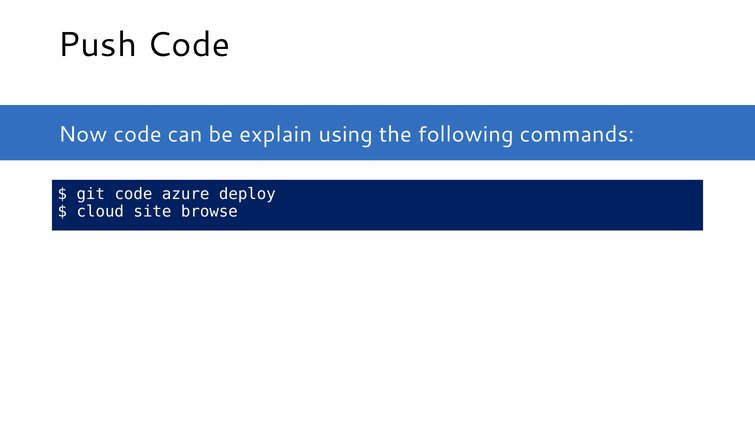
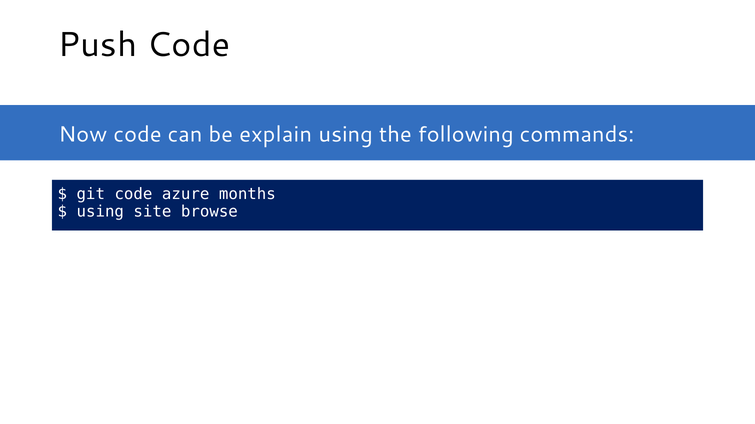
deploy: deploy -> months (247, 194)
cloud: cloud -> using (100, 212)
